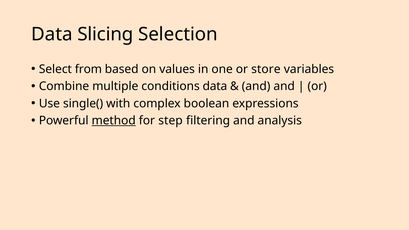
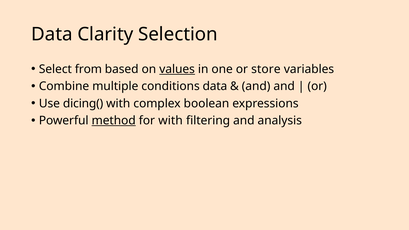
Slicing: Slicing -> Clarity (105, 34)
values underline: none -> present (177, 69)
single(: single( -> dicing( (83, 103)
for step: step -> with (171, 121)
